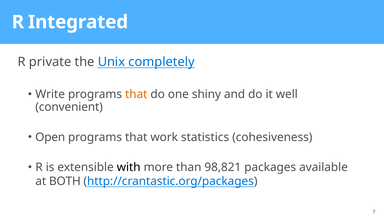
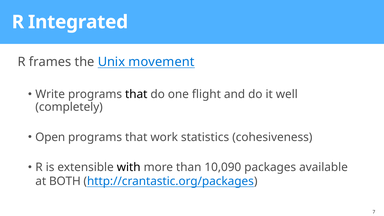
private: private -> frames (50, 62)
completely: completely -> movement (161, 62)
that colour: orange -> black (136, 94)
shiny: shiny -> flight (206, 94)
convenient: convenient -> completely (69, 107)
98,821: 98,821 -> 10,090 (223, 167)
